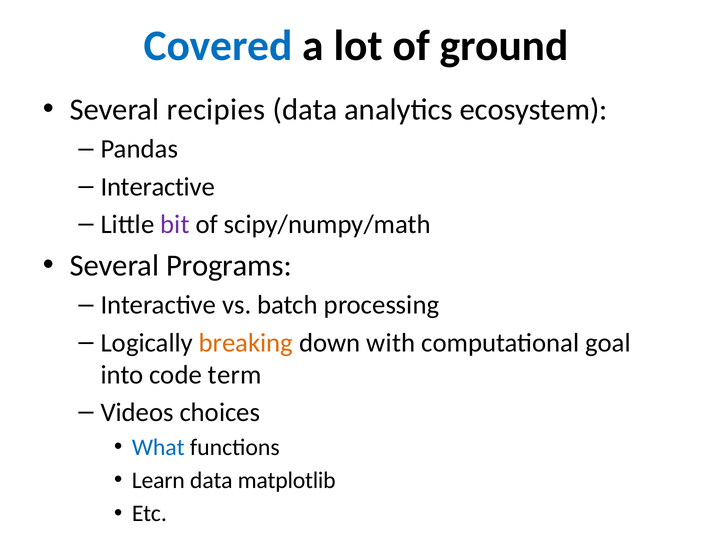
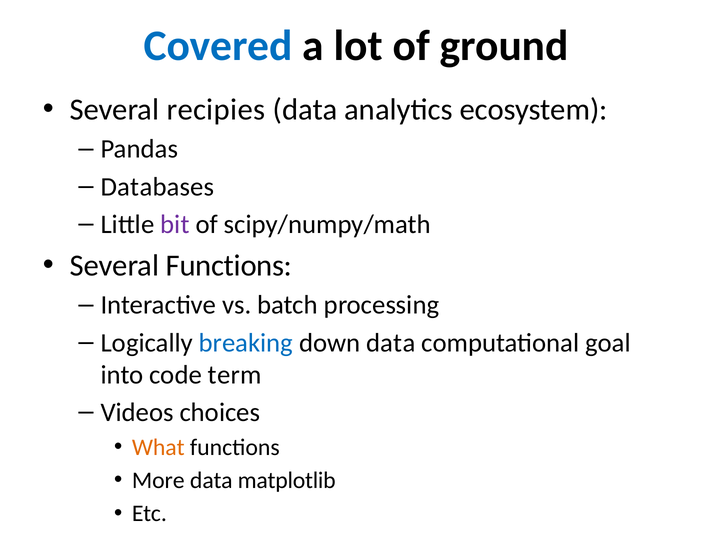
Interactive: Interactive -> Databases (158, 187)
Several Programs: Programs -> Functions (229, 266)
breaking colour: orange -> blue (246, 343)
down with: with -> data (391, 343)
What colour: blue -> orange (158, 448)
Learn: Learn -> More (158, 481)
